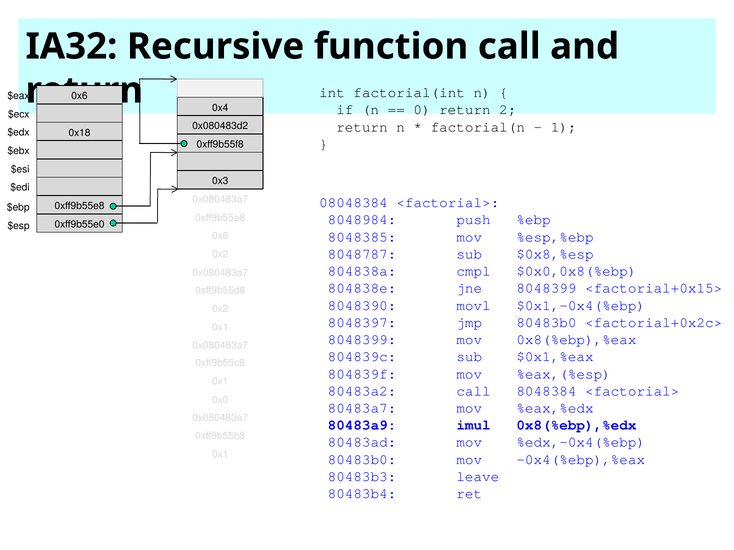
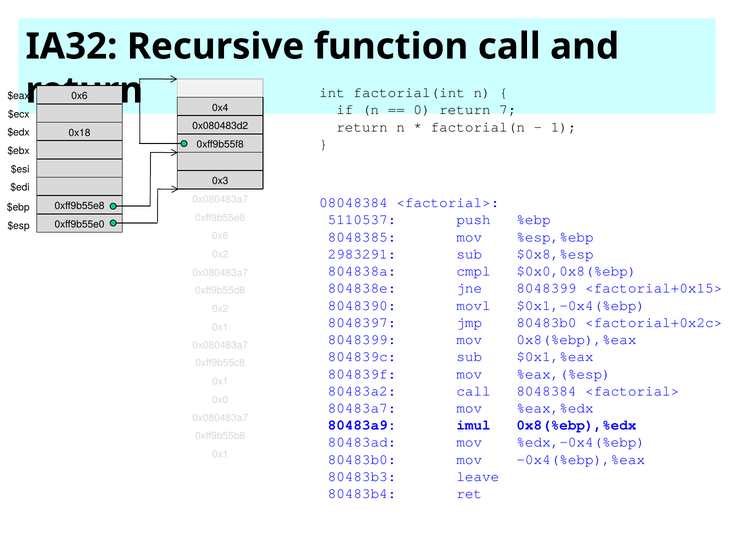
2: 2 -> 7 (508, 110)
8048984: 8048984 -> 5110537 (362, 220)
8048787: 8048787 -> 2983291 (362, 254)
